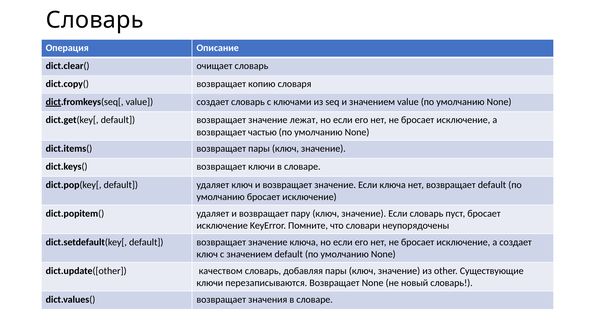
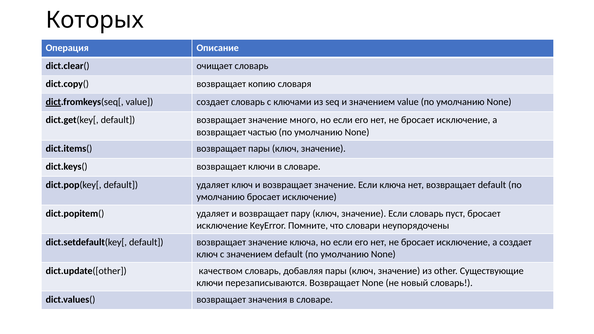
Словарь: Словарь -> Которых (95, 20)
лежат: лежат -> много (304, 120)
